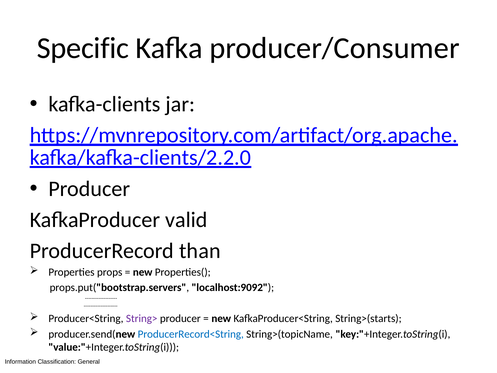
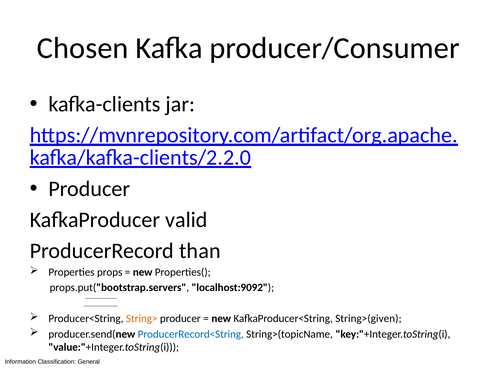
Specific: Specific -> Chosen (83, 48)
String> colour: purple -> orange (142, 318)
String>(starts: String>(starts -> String>(given (368, 318)
